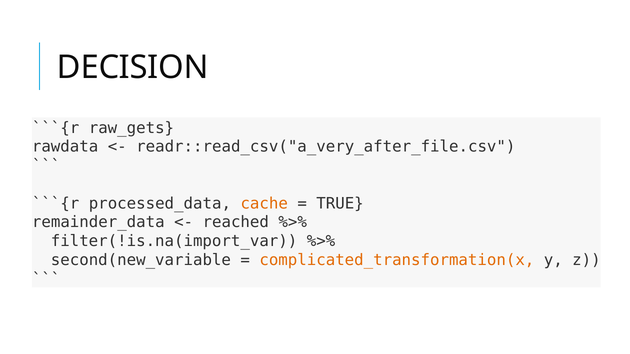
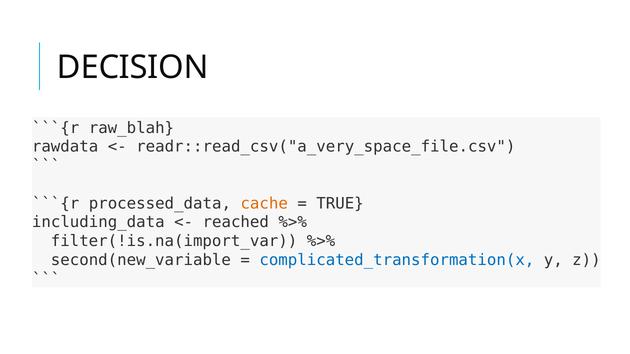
raw_gets: raw_gets -> raw_blah (131, 128)
readr::read_csv("a_very_after_file.csv: readr::read_csv("a_very_after_file.csv -> readr::read_csv("a_very_space_file.csv (326, 147)
remainder_data: remainder_data -> including_data (98, 222)
complicated_transformation(x colour: orange -> blue (397, 260)
